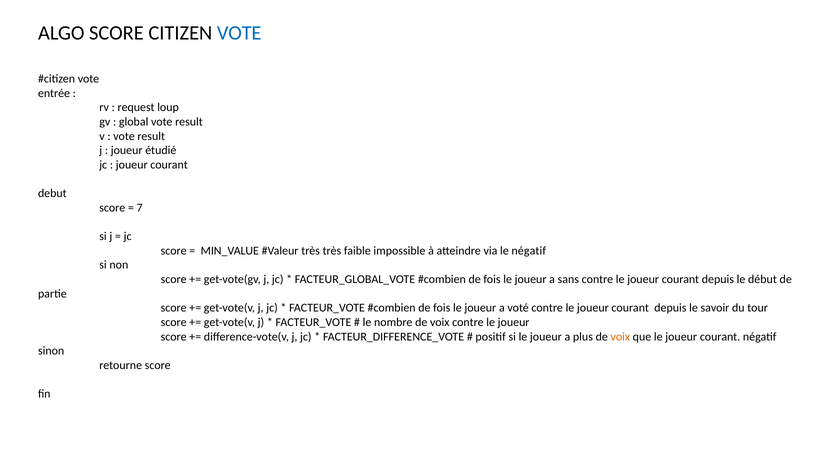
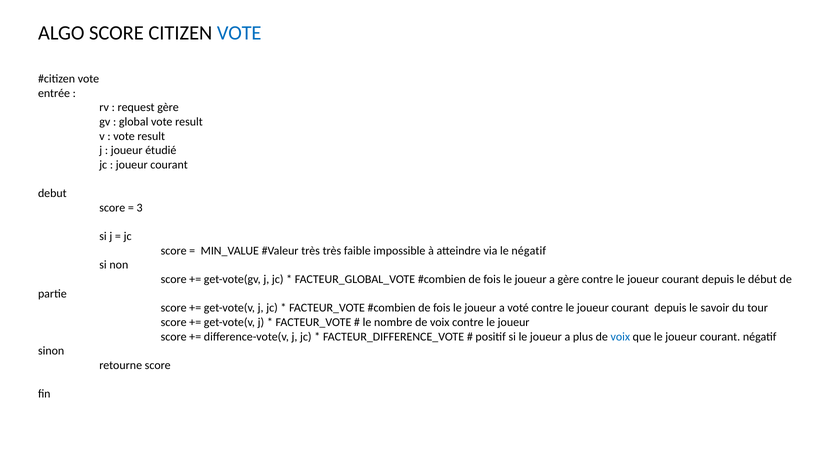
request loup: loup -> gère (168, 108)
7: 7 -> 3 (140, 208)
a sans: sans -> gère (568, 279)
voix colour: orange -> blue (620, 337)
